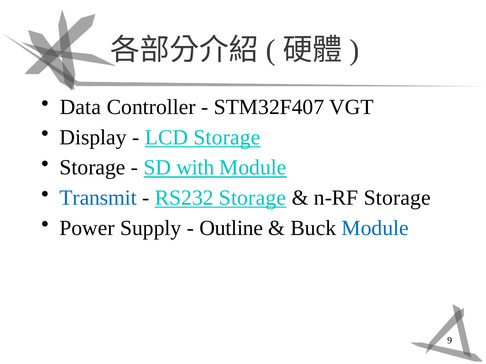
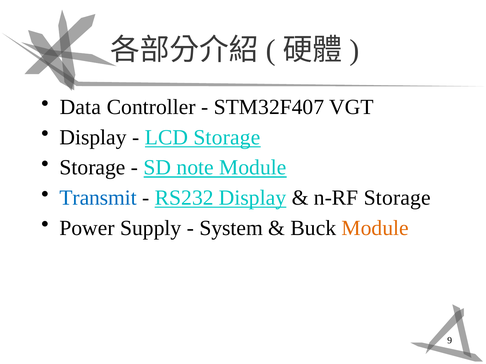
with: with -> note (195, 168)
RS232 Storage: Storage -> Display (253, 198)
Outline: Outline -> System (231, 228)
Module colour: blue -> orange (375, 228)
